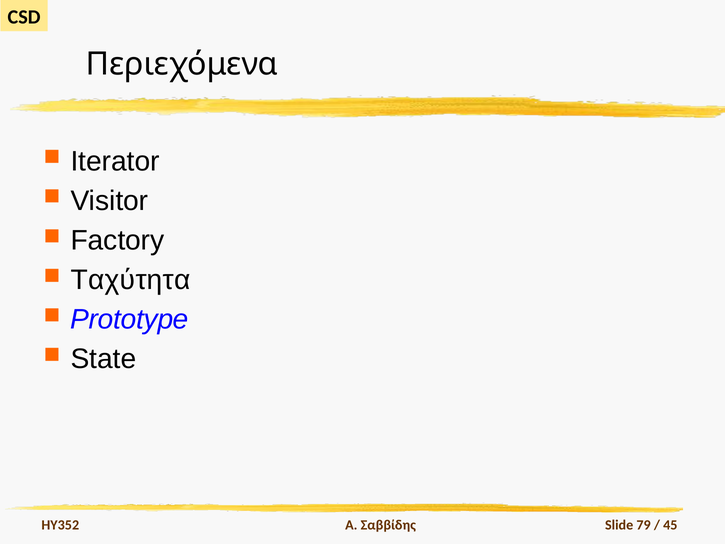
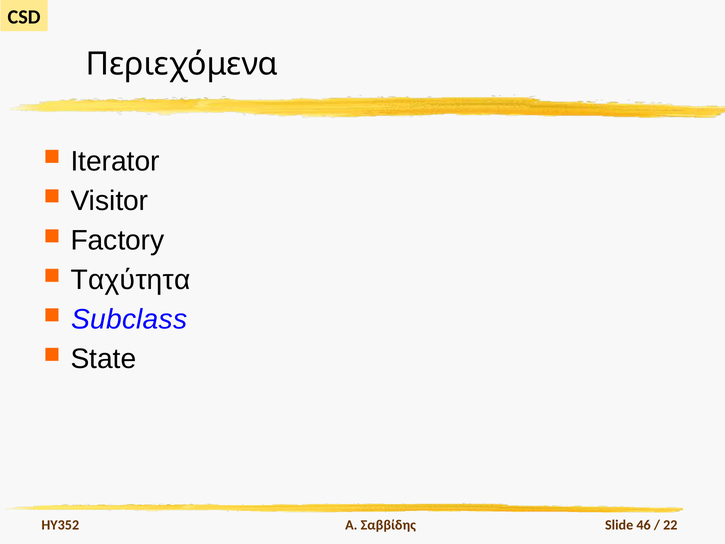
Prototype: Prototype -> Subclass (129, 319)
79: 79 -> 46 (644, 525)
45: 45 -> 22 (670, 525)
